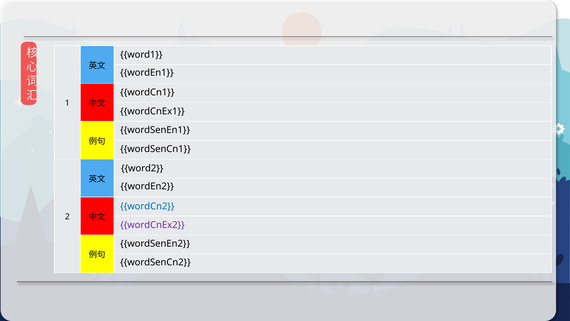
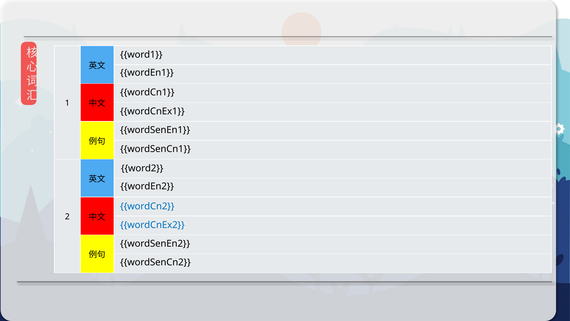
wordCnEx2 colour: purple -> blue (152, 225)
